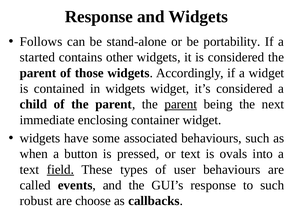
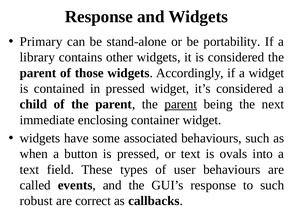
Follows: Follows -> Primary (41, 42)
started: started -> library (37, 57)
in widgets: widgets -> pressed (125, 89)
field underline: present -> none (60, 169)
choose: choose -> correct (93, 201)
